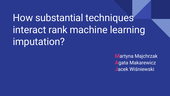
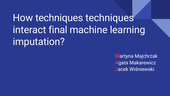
How substantial: substantial -> techniques (59, 18)
rank: rank -> final (58, 30)
